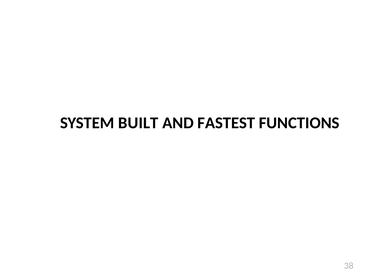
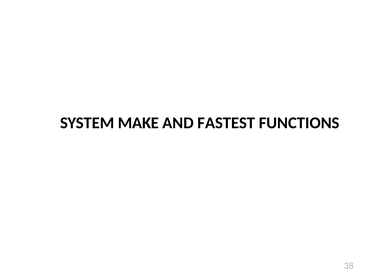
BUILT: BUILT -> MAKE (138, 123)
